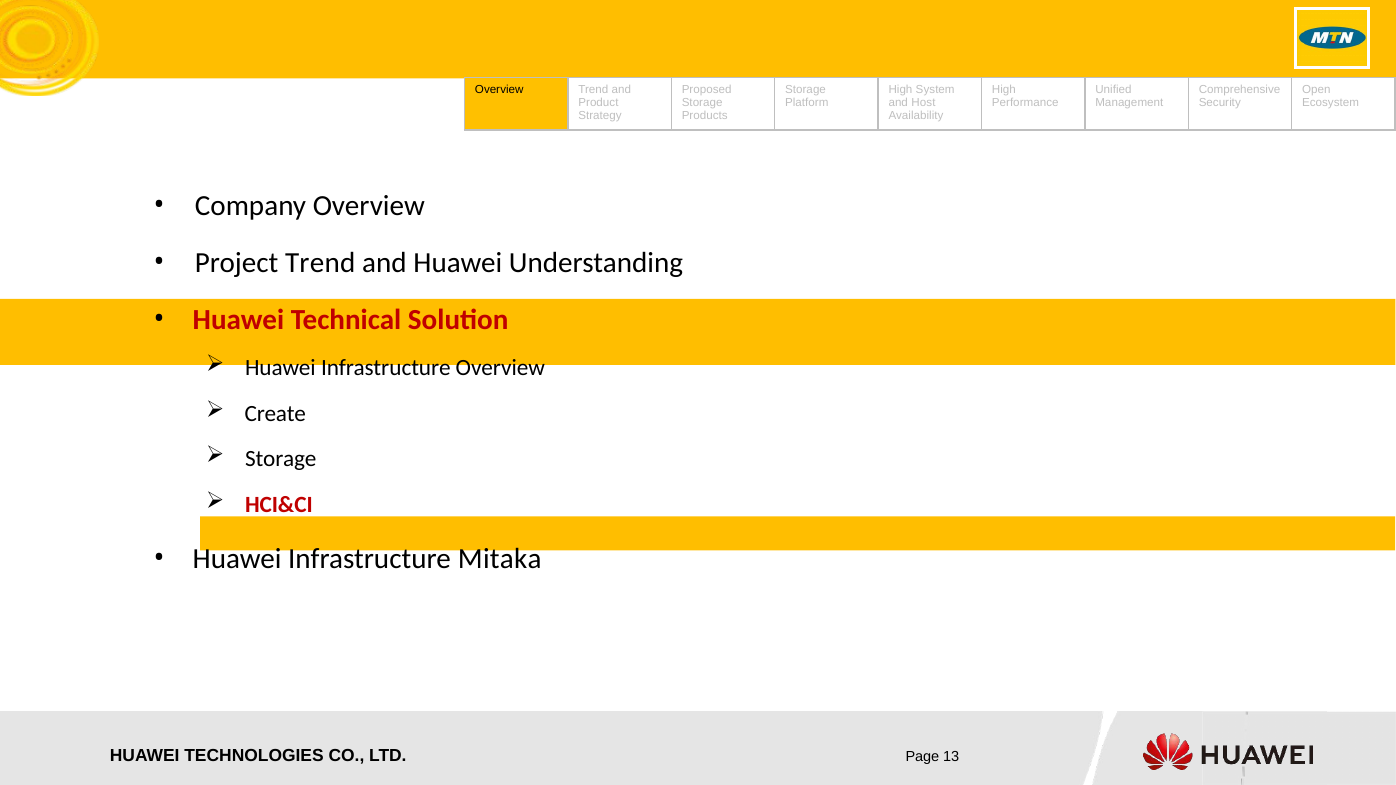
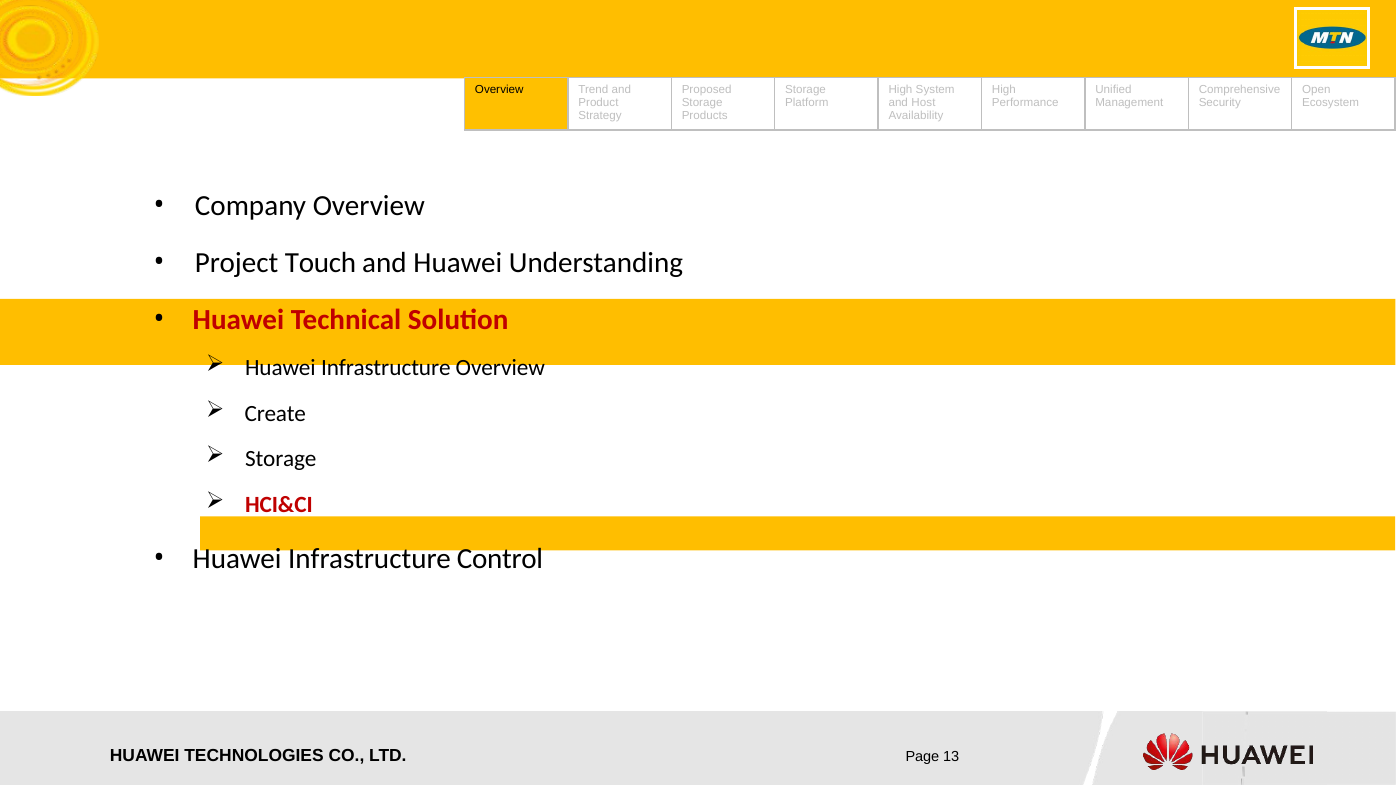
Project Trend: Trend -> Touch (320, 262)
Mitaka: Mitaka -> Control (500, 559)
